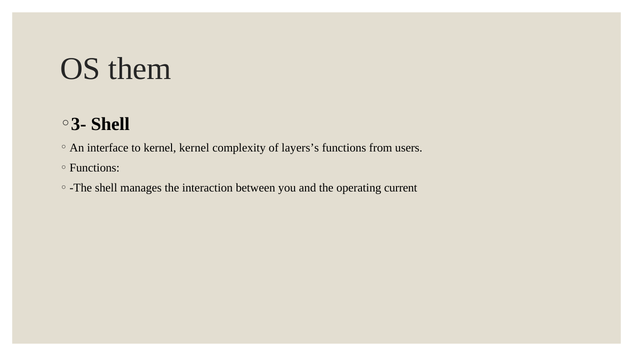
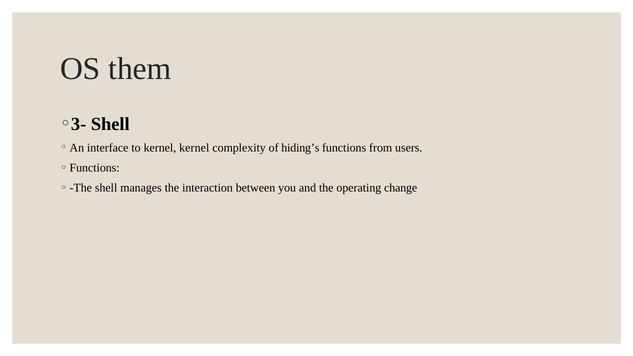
layers’s: layers’s -> hiding’s (300, 148)
current: current -> change (401, 188)
